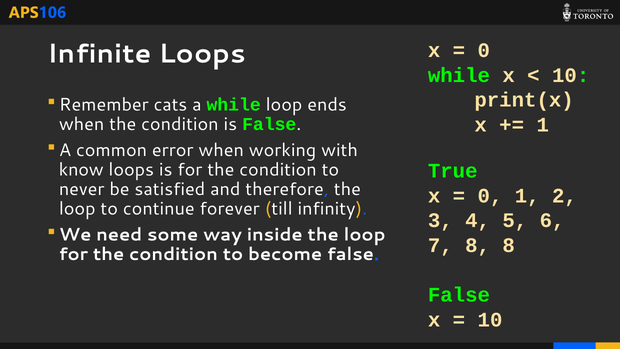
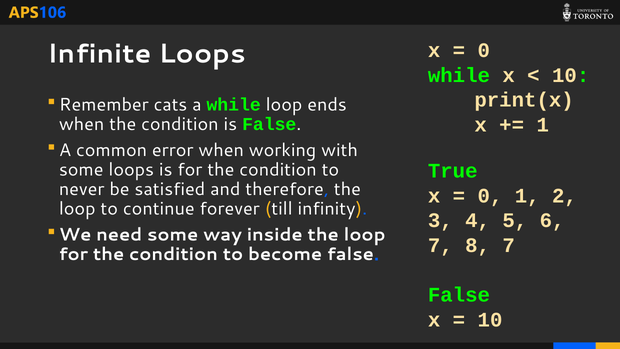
know: know -> some (81, 170)
8 8: 8 -> 7 (509, 245)
